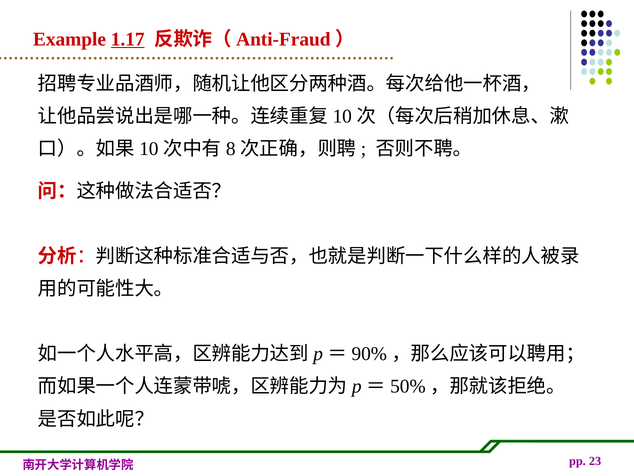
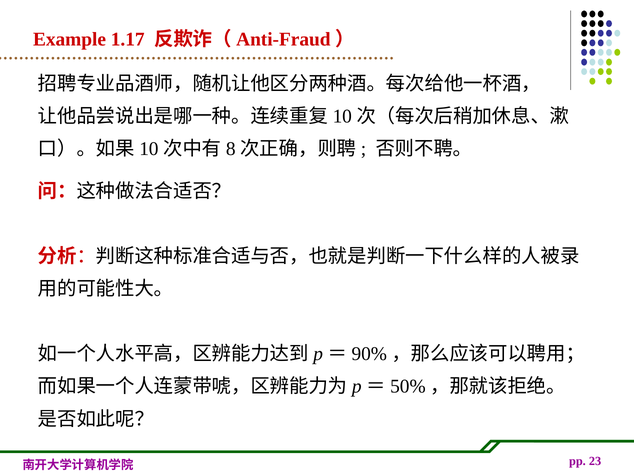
1.17 underline: present -> none (128, 39)
